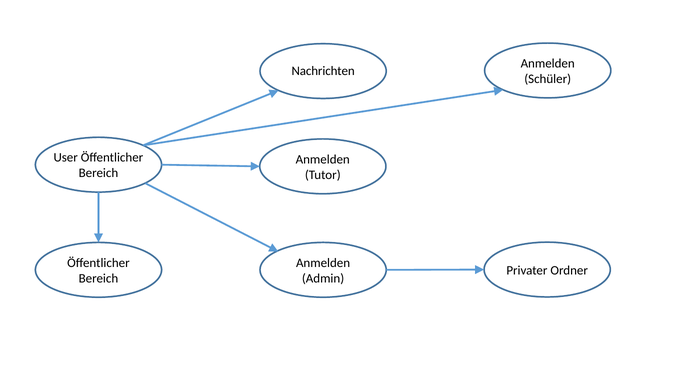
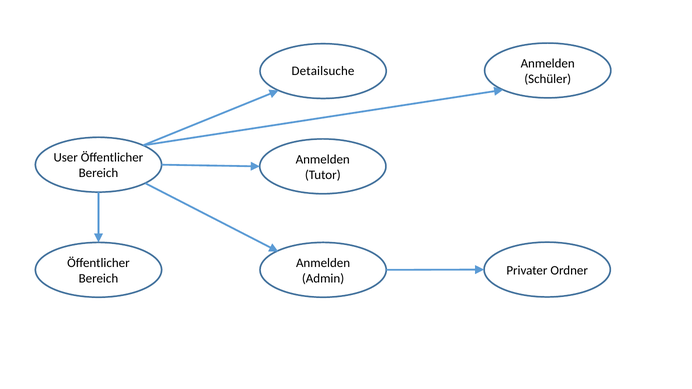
Nachrichten: Nachrichten -> Detailsuche (323, 71)
